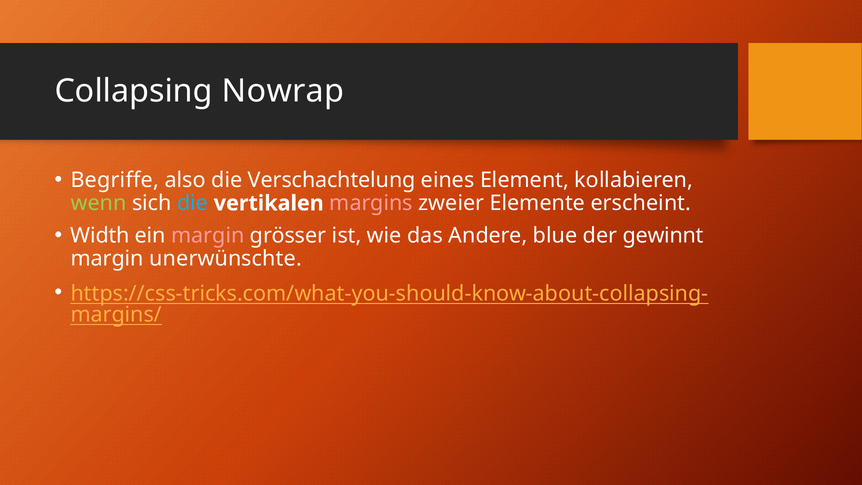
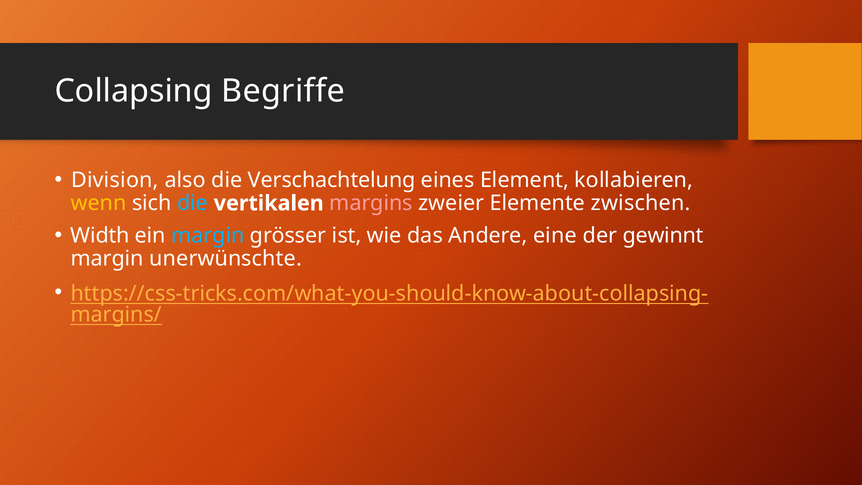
Nowrap: Nowrap -> Begriffe (283, 91)
Begriffe: Begriffe -> Division (115, 180)
wenn colour: light green -> yellow (99, 203)
erscheint: erscheint -> zwischen (641, 203)
margin colour: pink -> light blue (208, 235)
blue: blue -> eine (555, 235)
